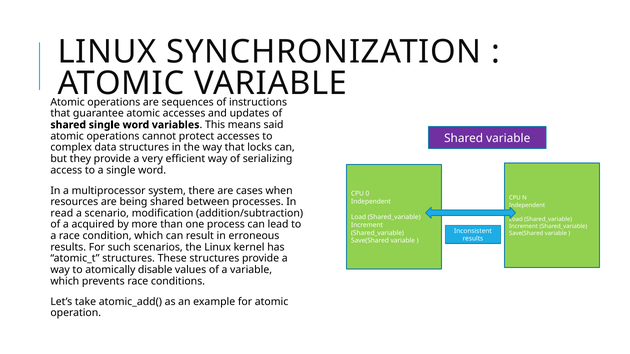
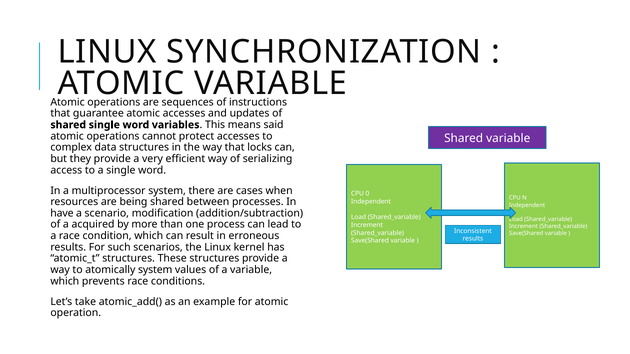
read: read -> have (62, 213)
atomically disable: disable -> system (155, 270)
